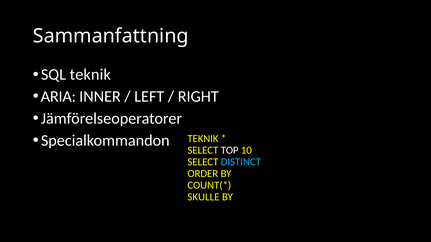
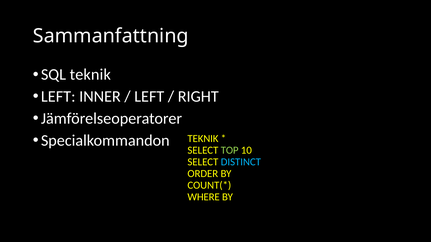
ARIA: ARIA -> LEFT (58, 97)
TOP colour: white -> light green (230, 151)
SKULLE: SKULLE -> WHERE (204, 197)
